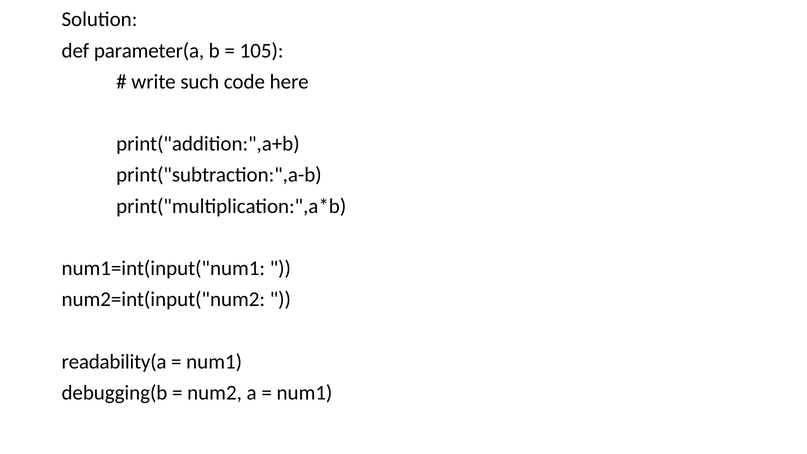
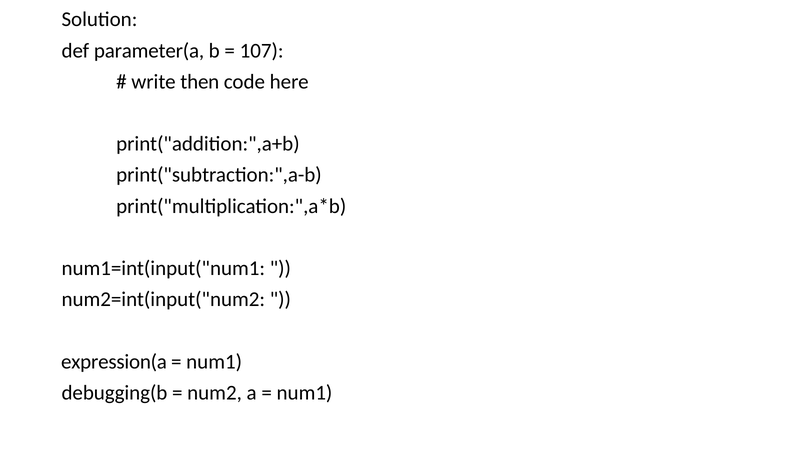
105: 105 -> 107 (262, 51)
such: such -> then (200, 82)
readability(a: readability(a -> expression(a (114, 362)
